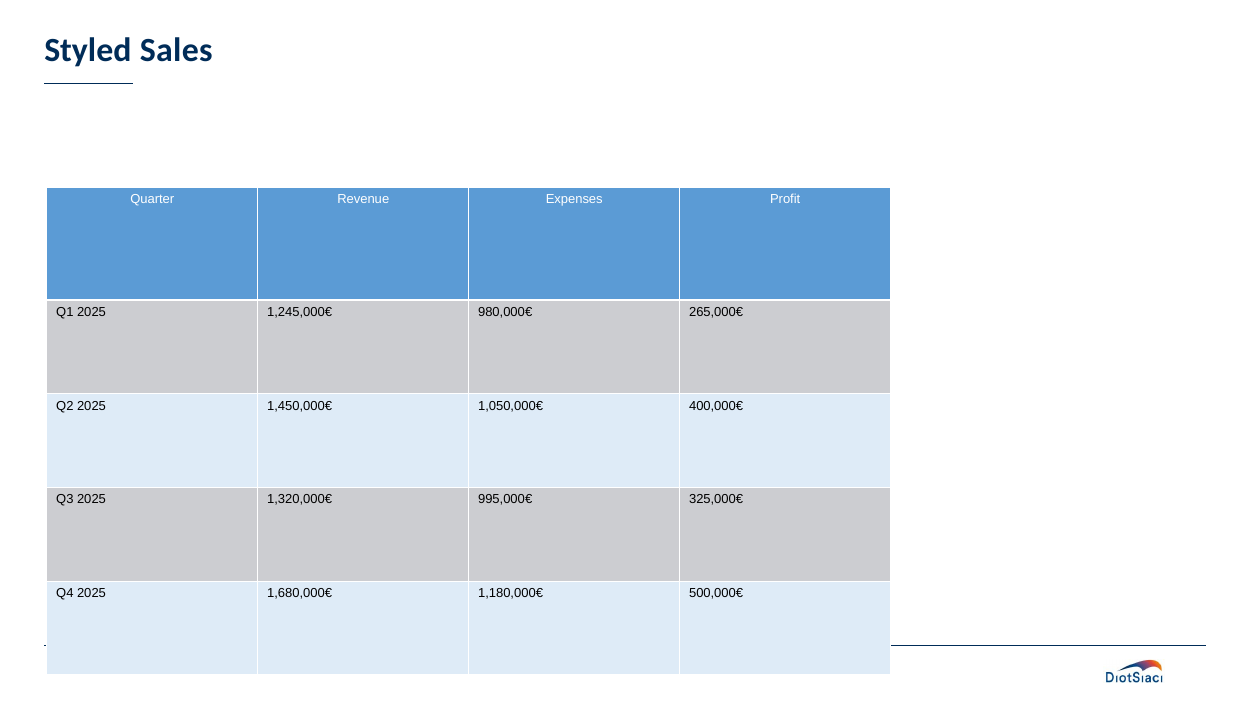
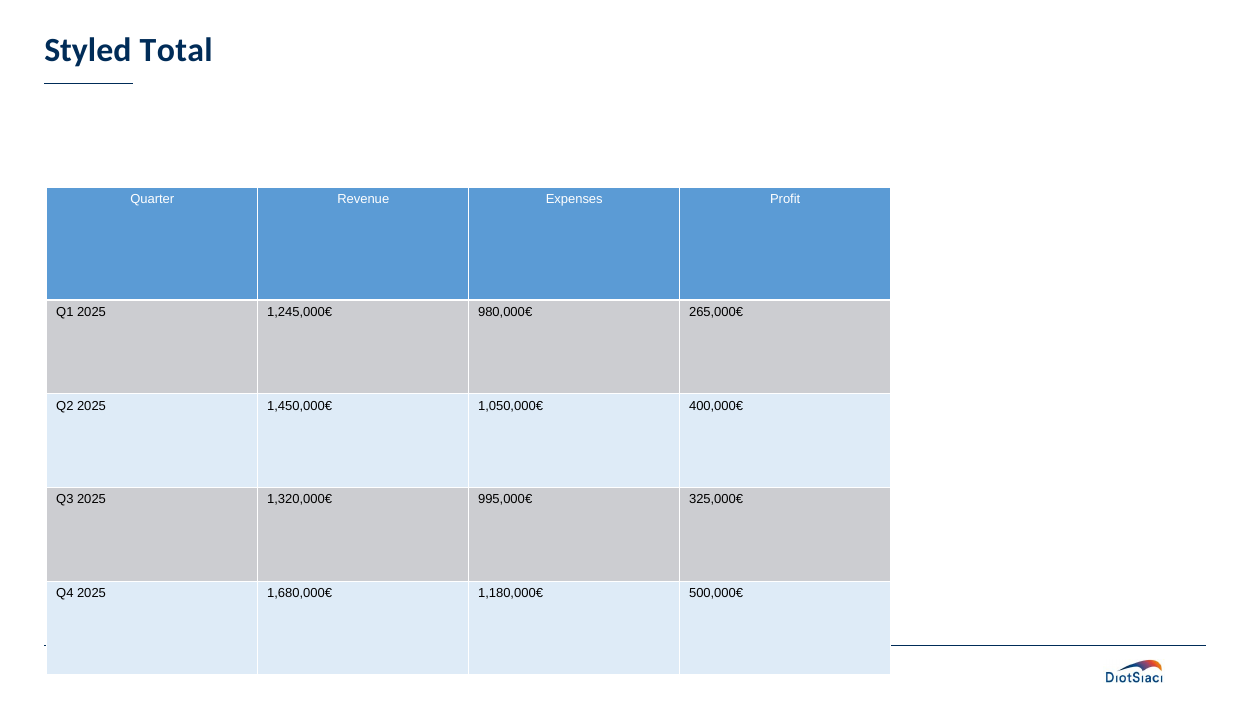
Sales: Sales -> Total (176, 50)
